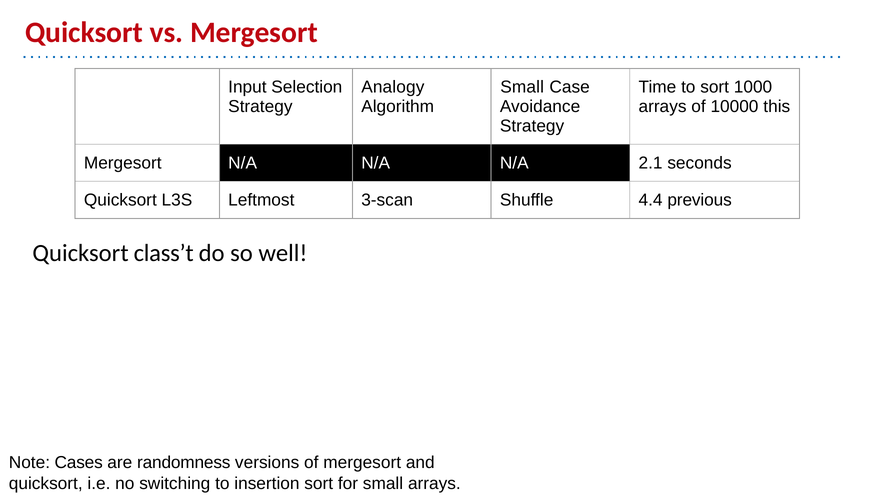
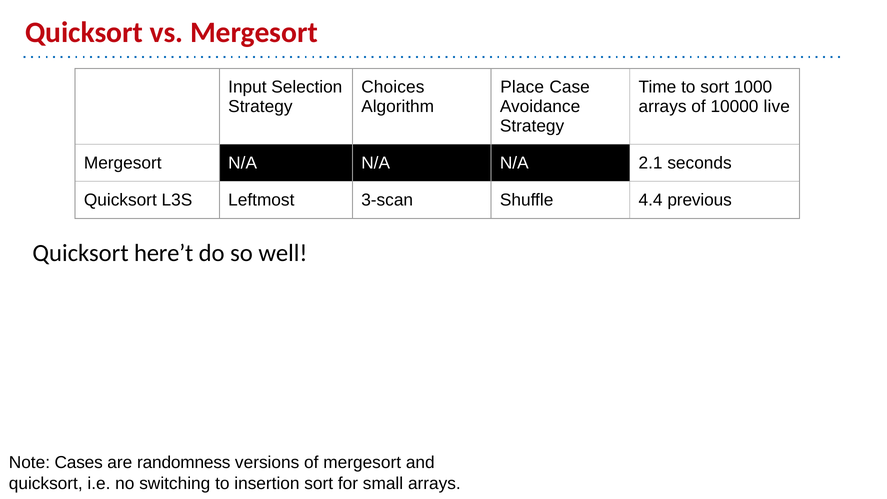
Analogy: Analogy -> Choices (393, 87)
Small: Small -> Place (522, 87)
this: this -> live (777, 107)
class’t: class’t -> here’t (164, 253)
